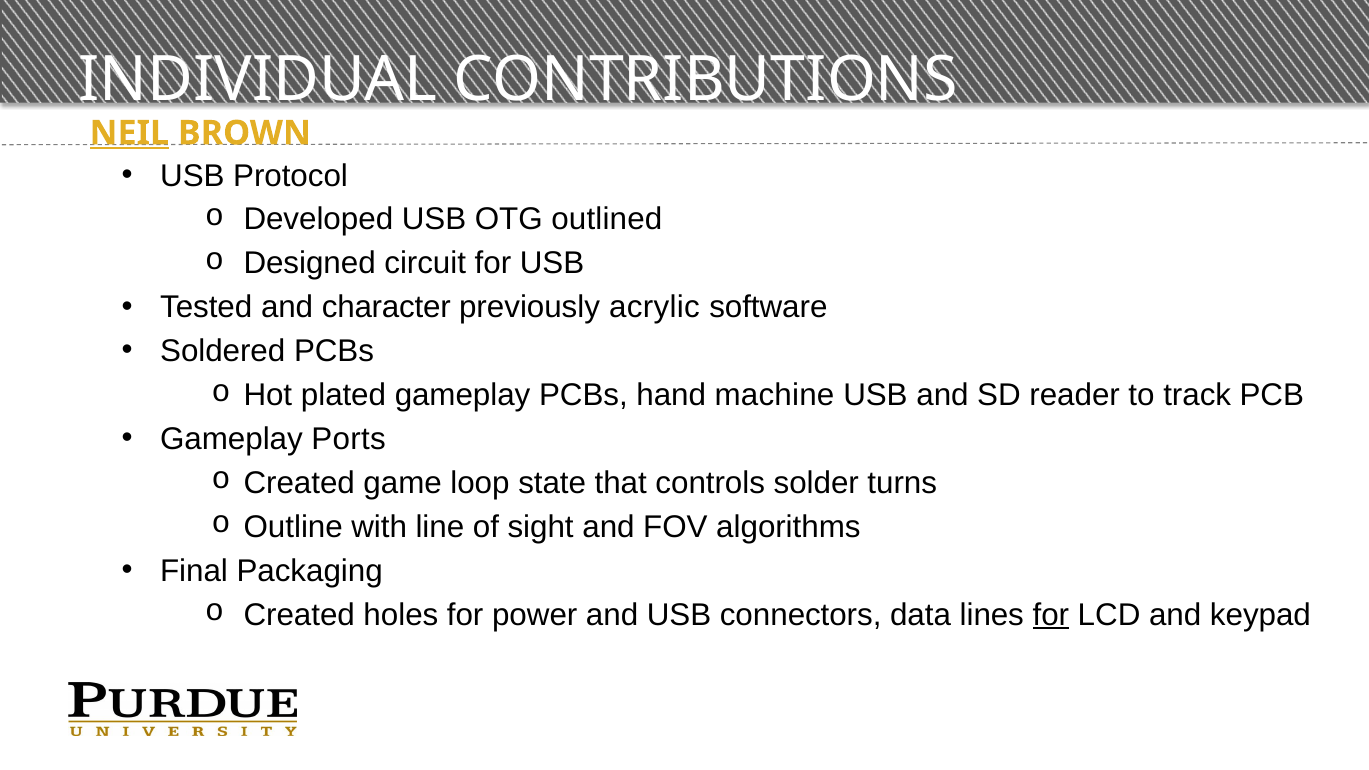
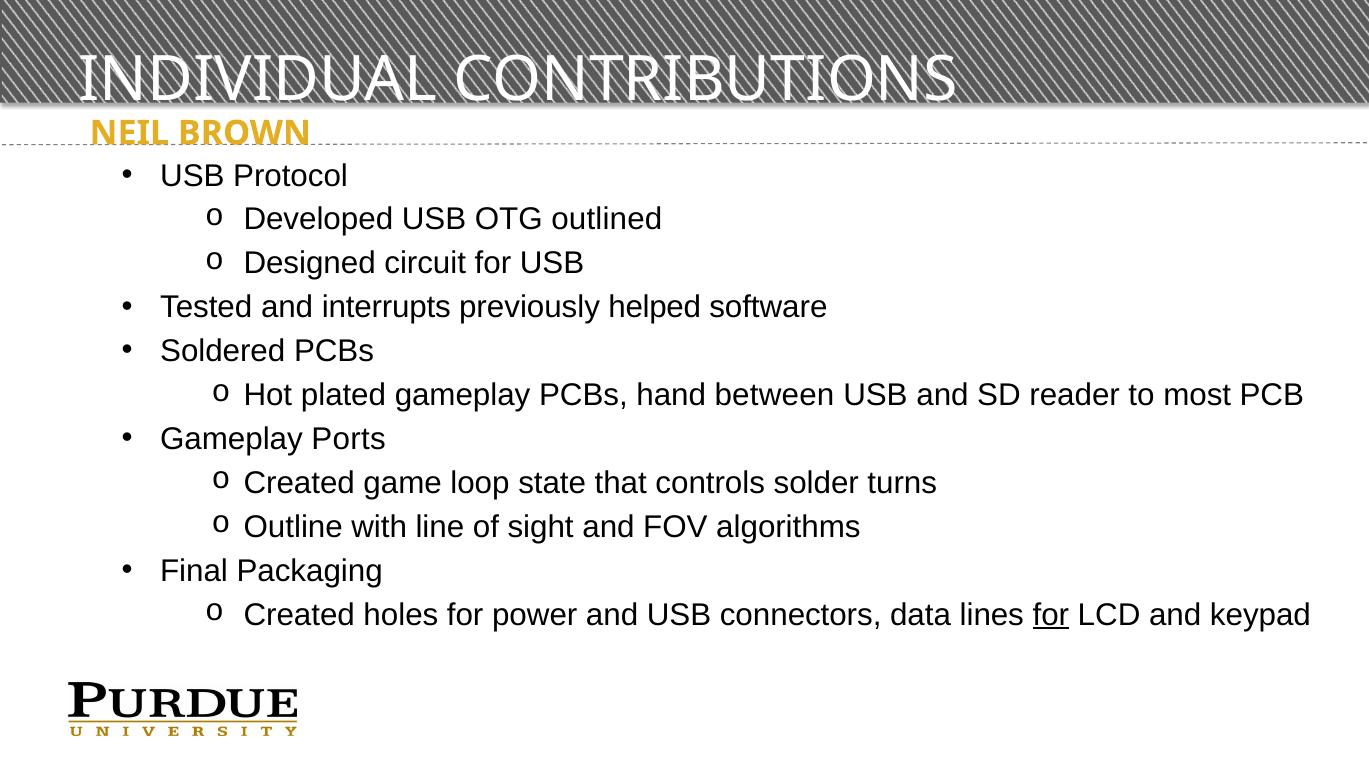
NEIL underline: present -> none (129, 133)
character: character -> interrupts (386, 307)
acrylic: acrylic -> helped (655, 307)
machine: machine -> between (774, 395)
track: track -> most (1197, 395)
